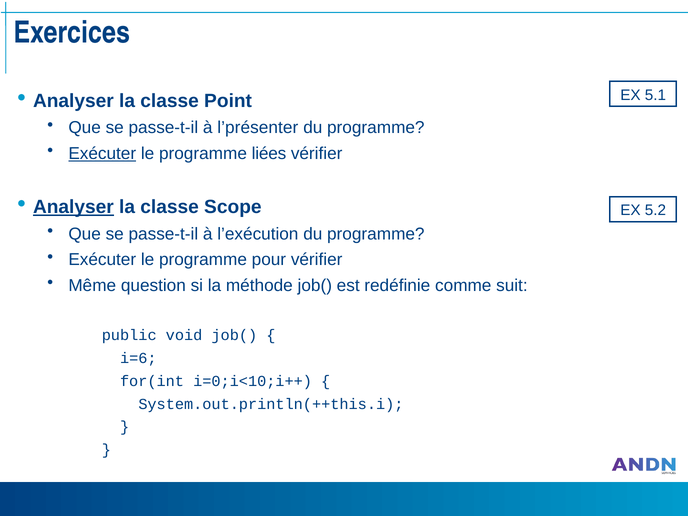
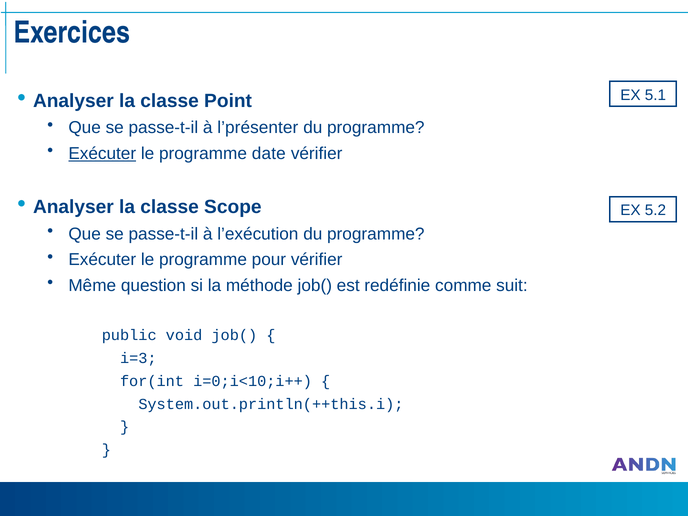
liées: liées -> date (269, 154)
Analyser underline: present -> none (73, 207)
i=6: i=6 -> i=3 (138, 358)
